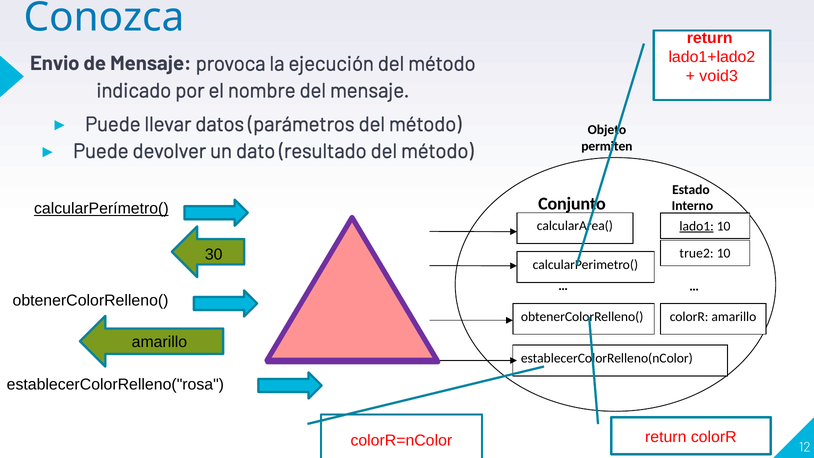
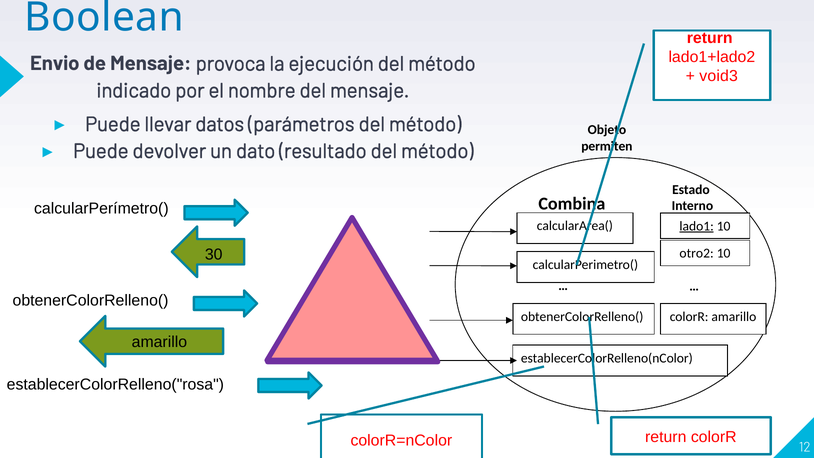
Conozca: Conozca -> Boolean (104, 17)
Conjunto: Conjunto -> Combina (572, 203)
calcularPerímetro( underline: present -> none (101, 209)
true2: true2 -> otro2 (697, 253)
